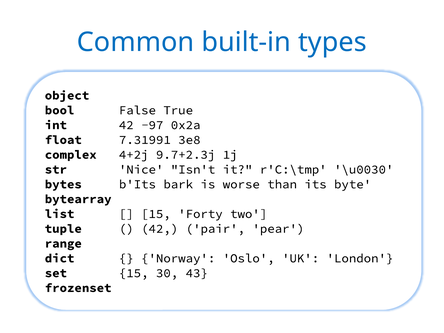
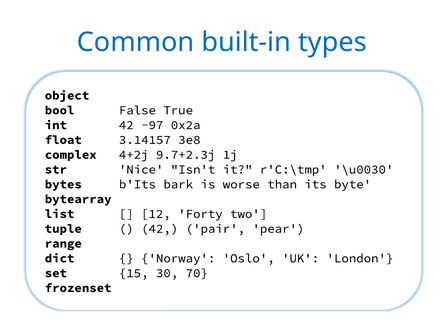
7.31991: 7.31991 -> 3.14157 (145, 140)
15: 15 -> 12 (156, 214)
43: 43 -> 70 (197, 273)
